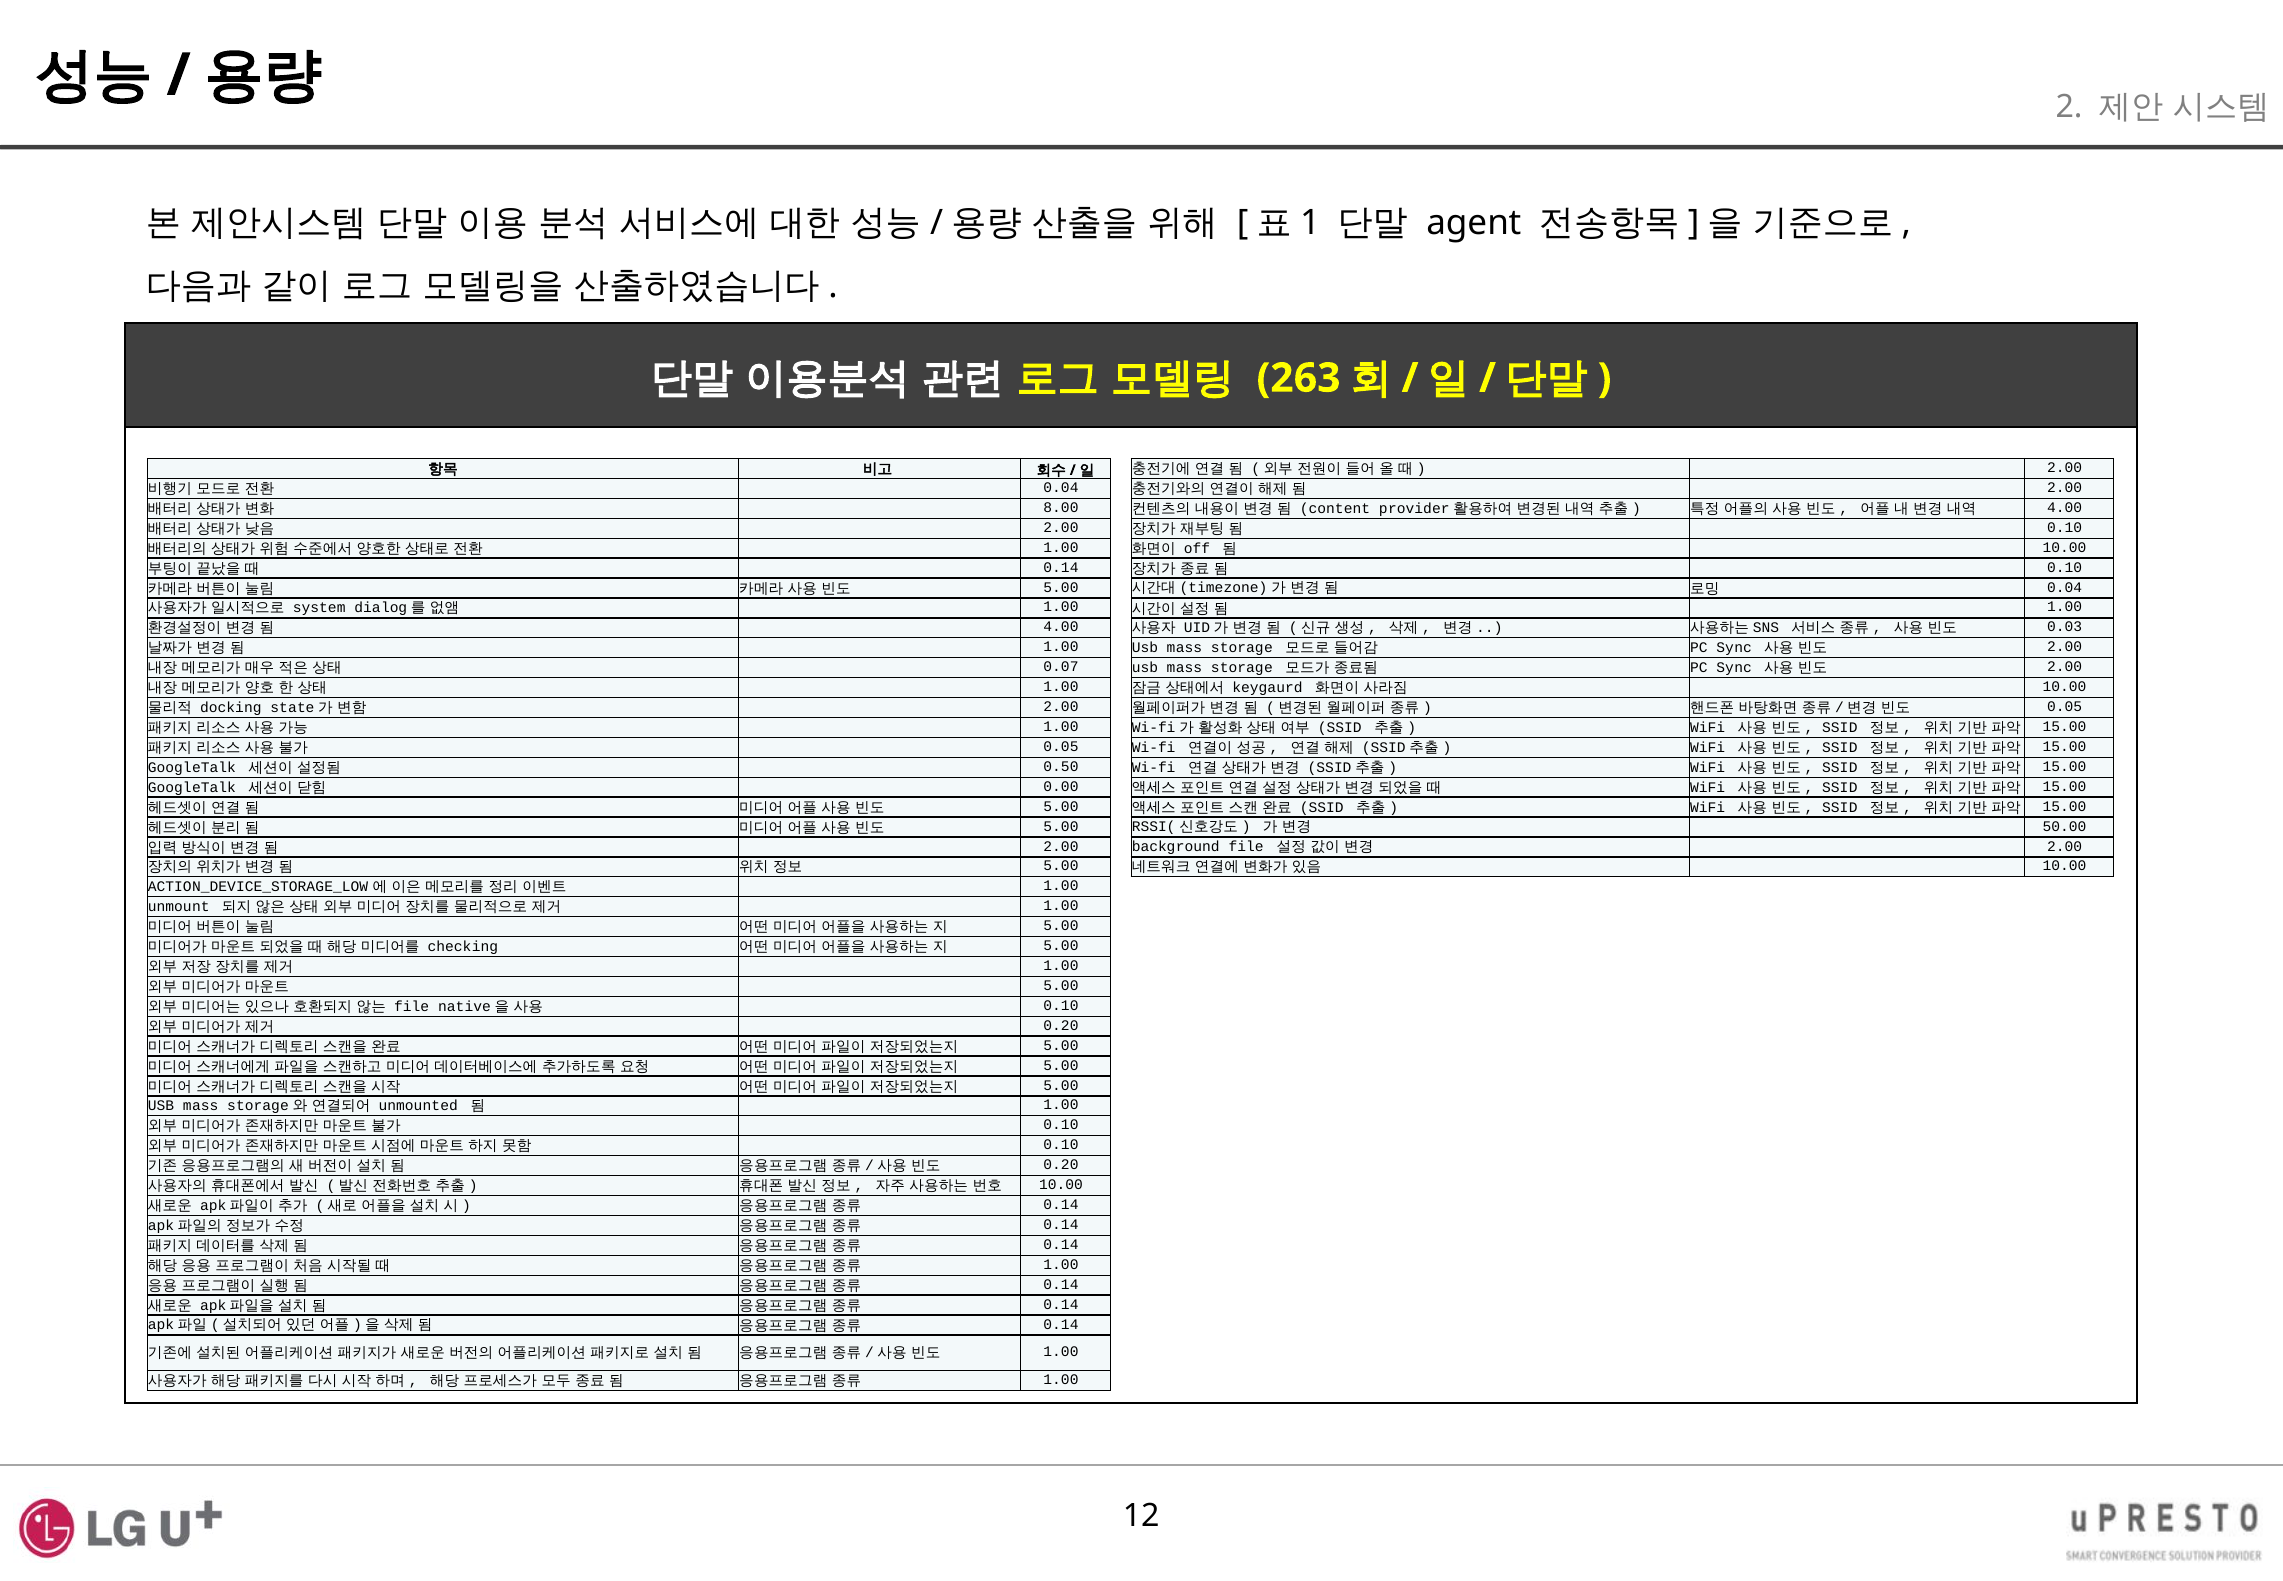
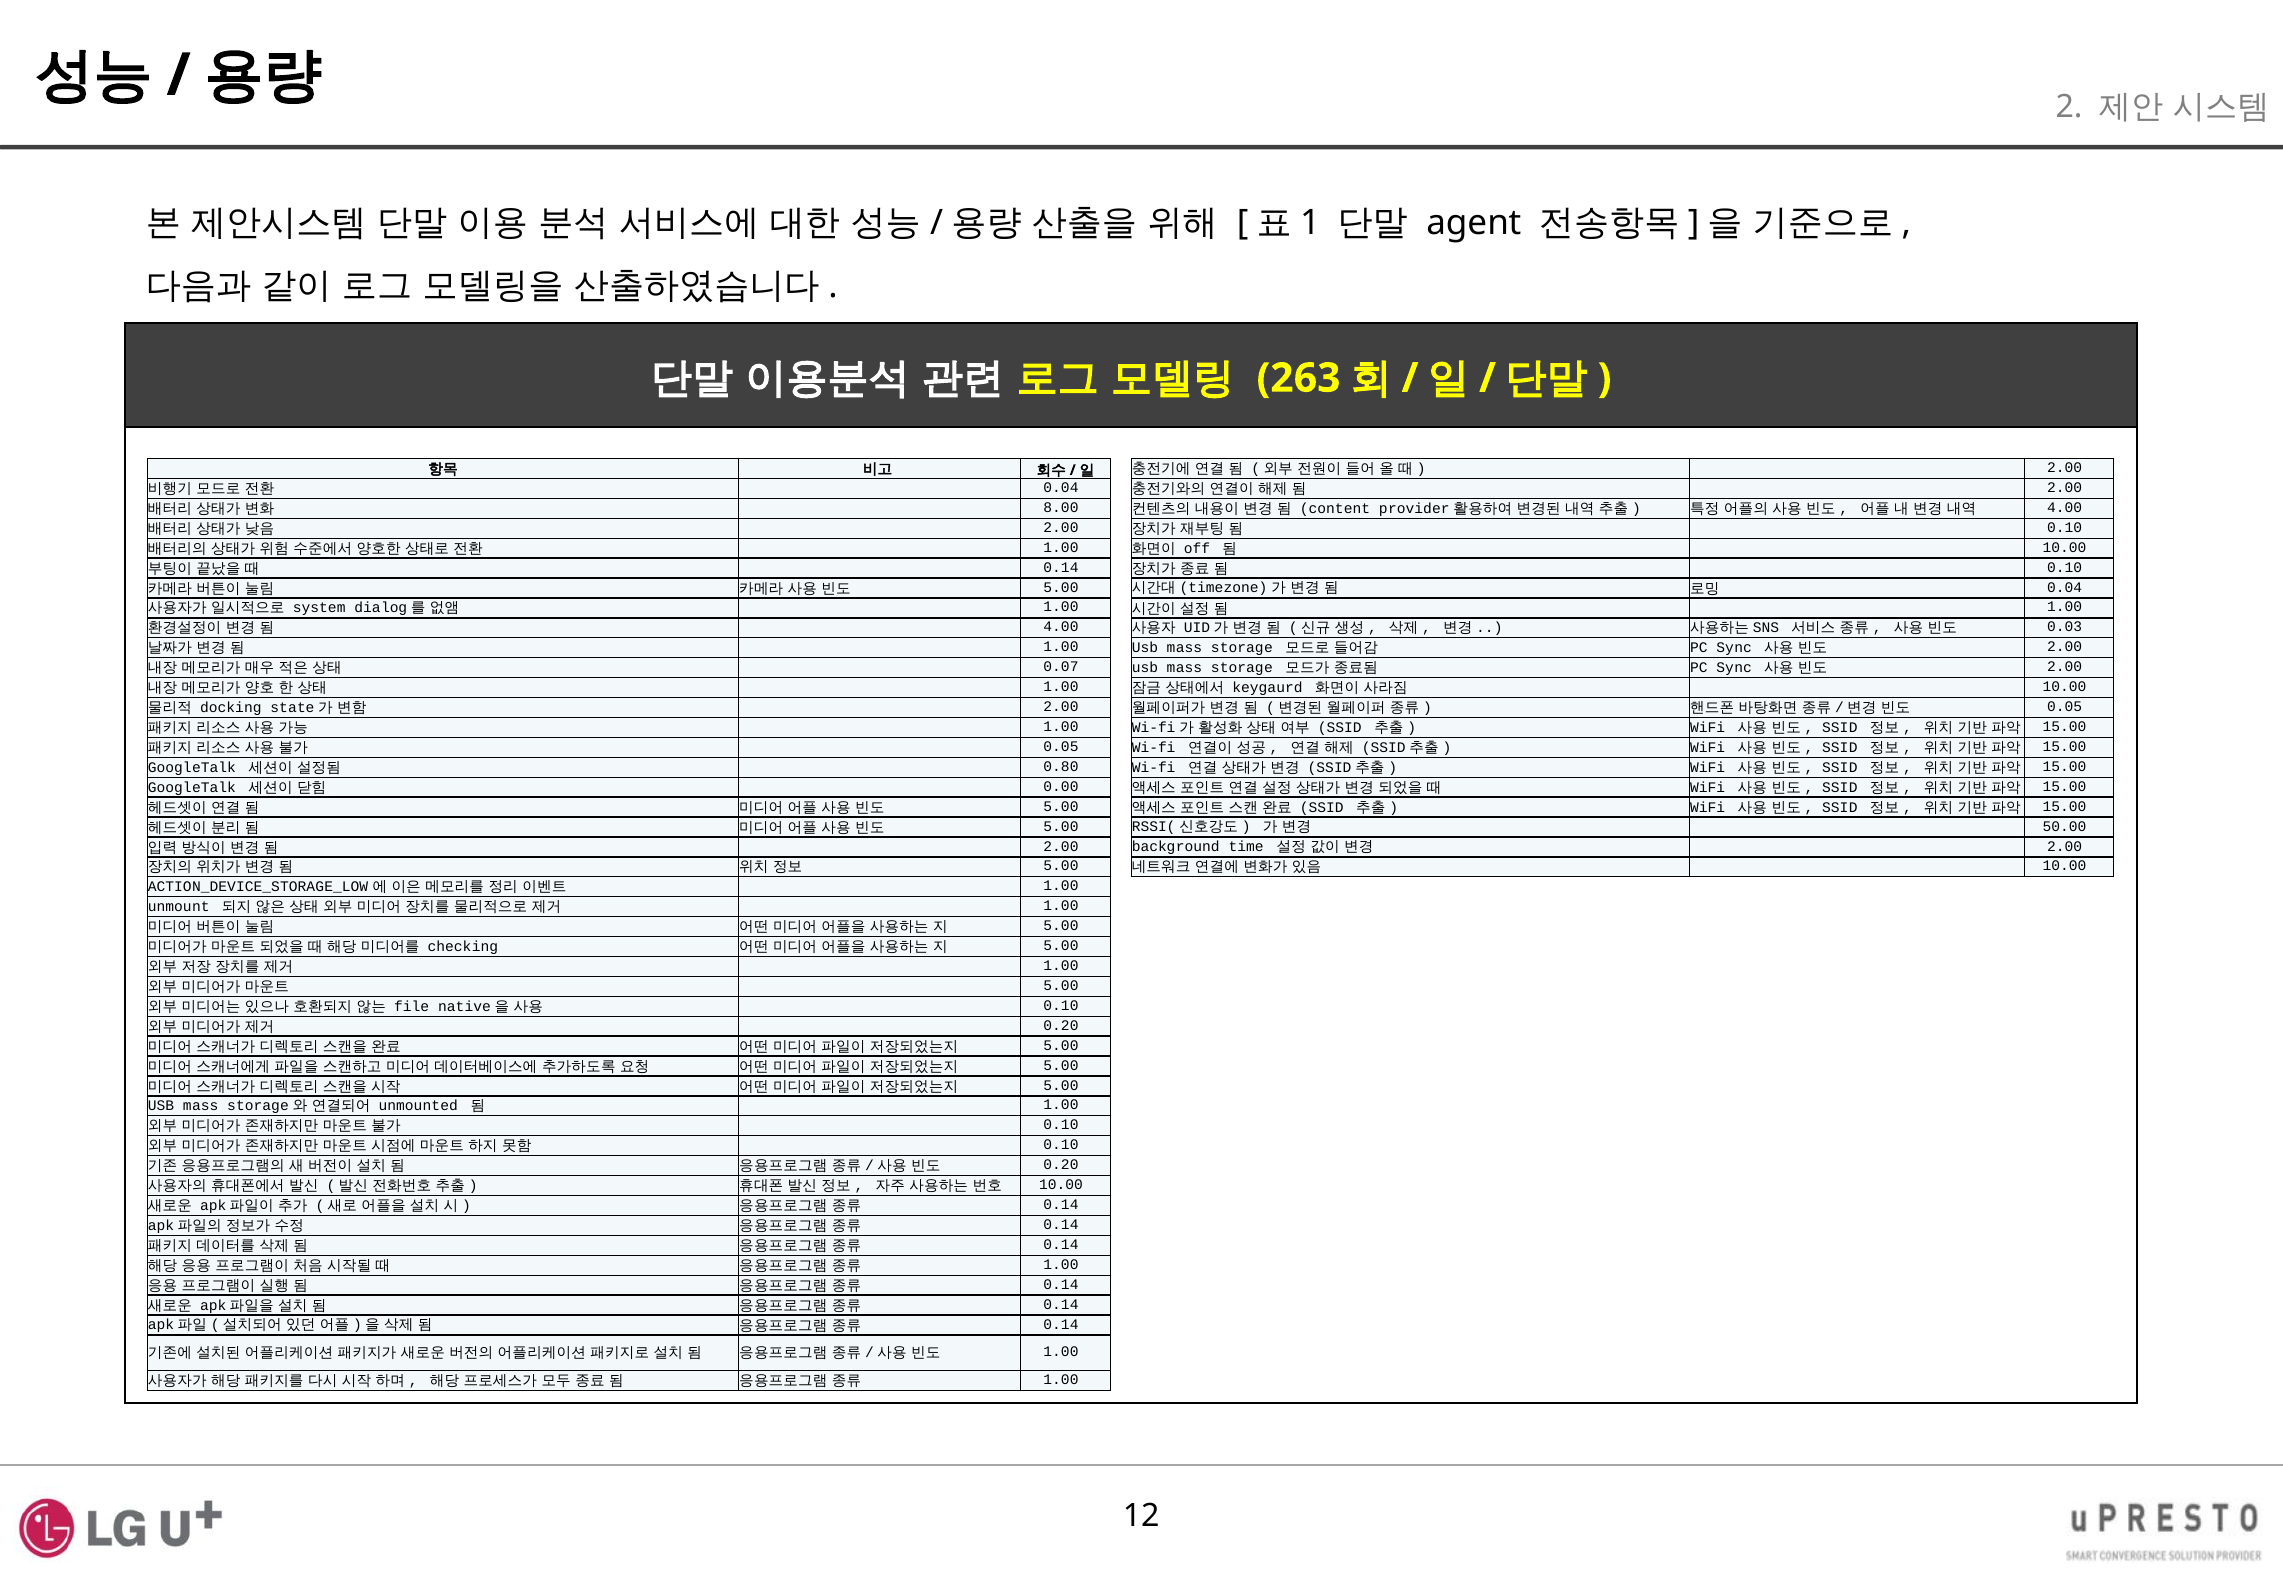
0.50: 0.50 -> 0.80 (1061, 766)
background file: file -> time (1246, 847)
